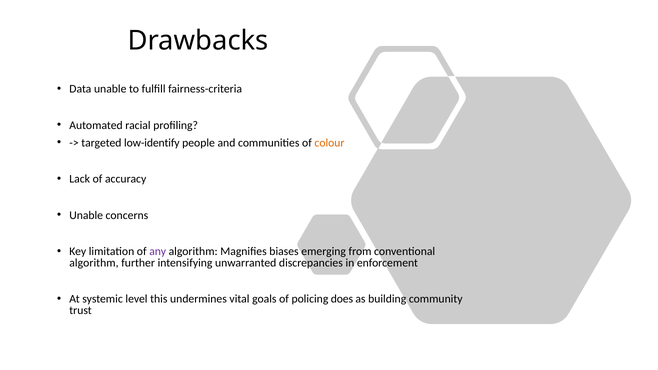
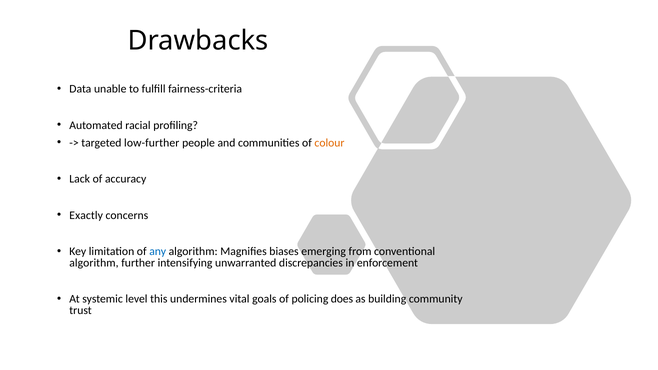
low-identify: low-identify -> low-further (152, 143)
Unable: Unable -> Exactly (86, 215)
any colour: purple -> blue (158, 252)
